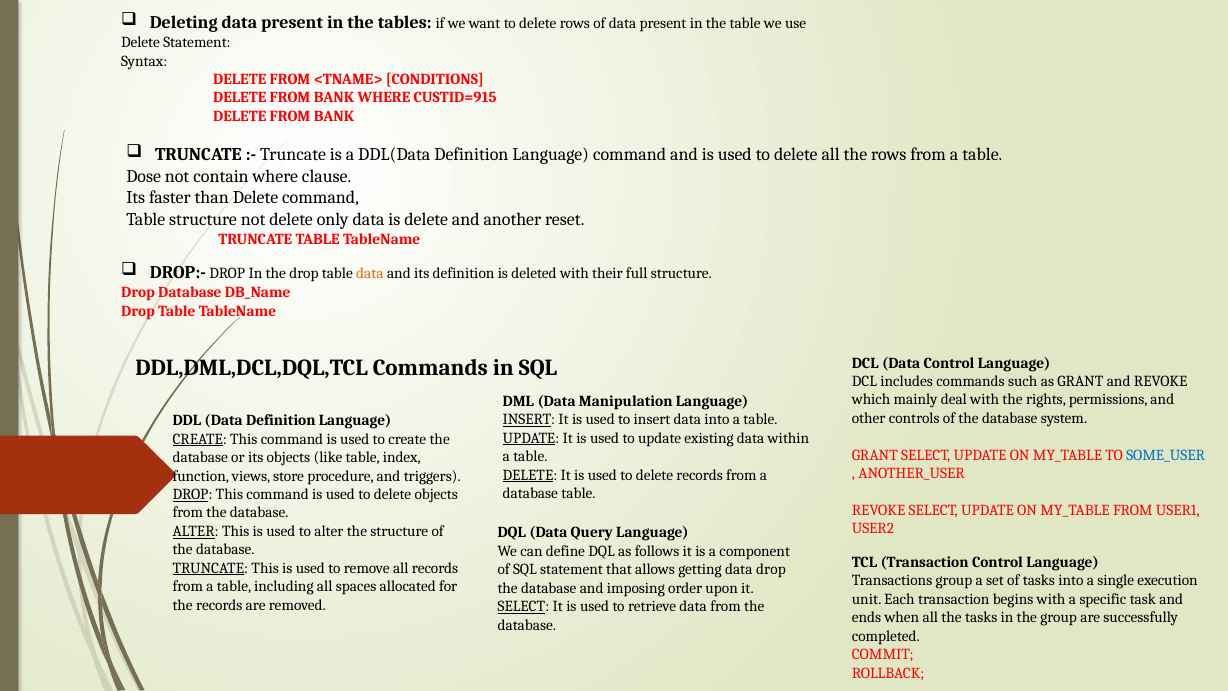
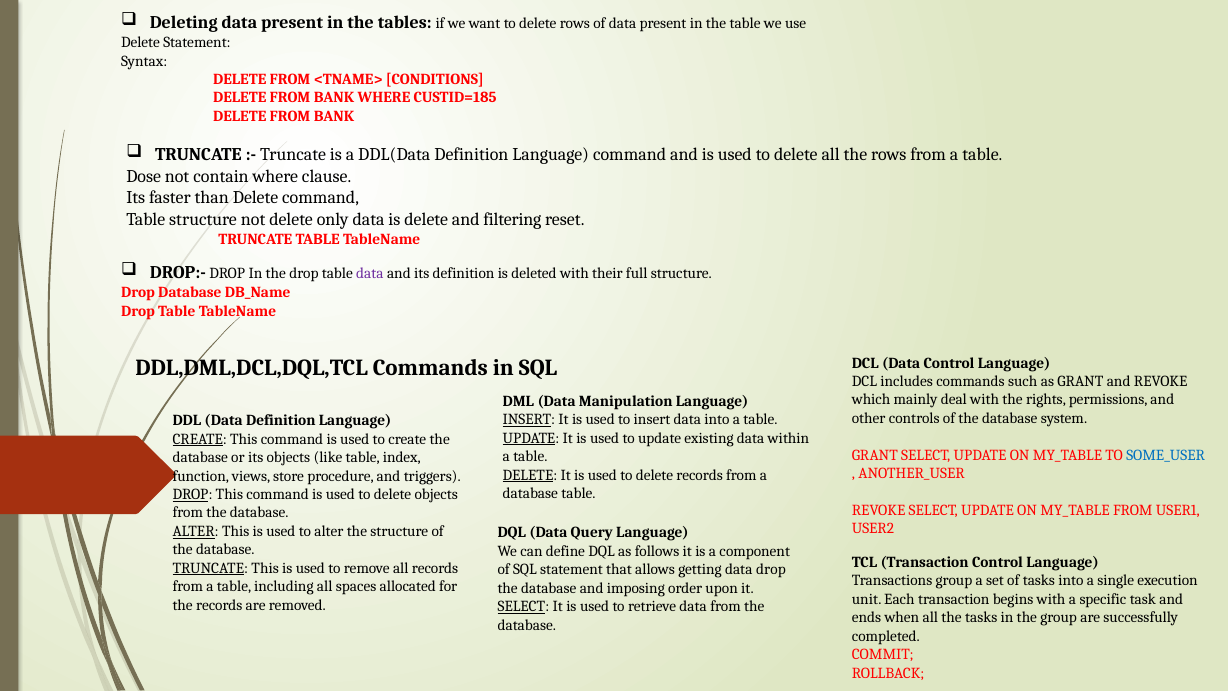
CUSTID=915: CUSTID=915 -> CUSTID=185 (455, 98)
another: another -> filtering (512, 219)
data colour: orange -> purple (370, 274)
